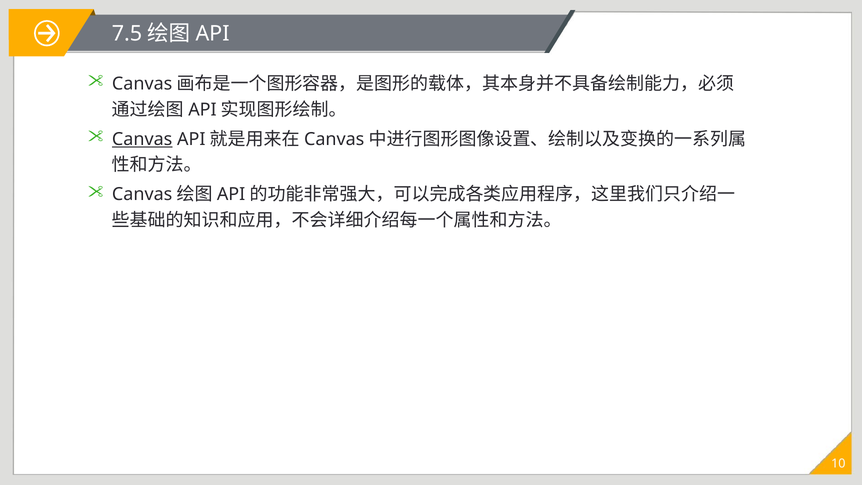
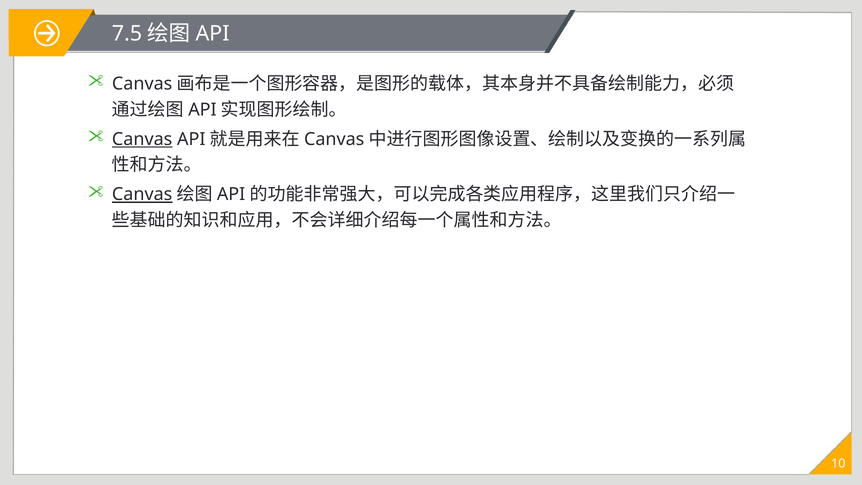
Canvas underline: none -> present (142, 194)
